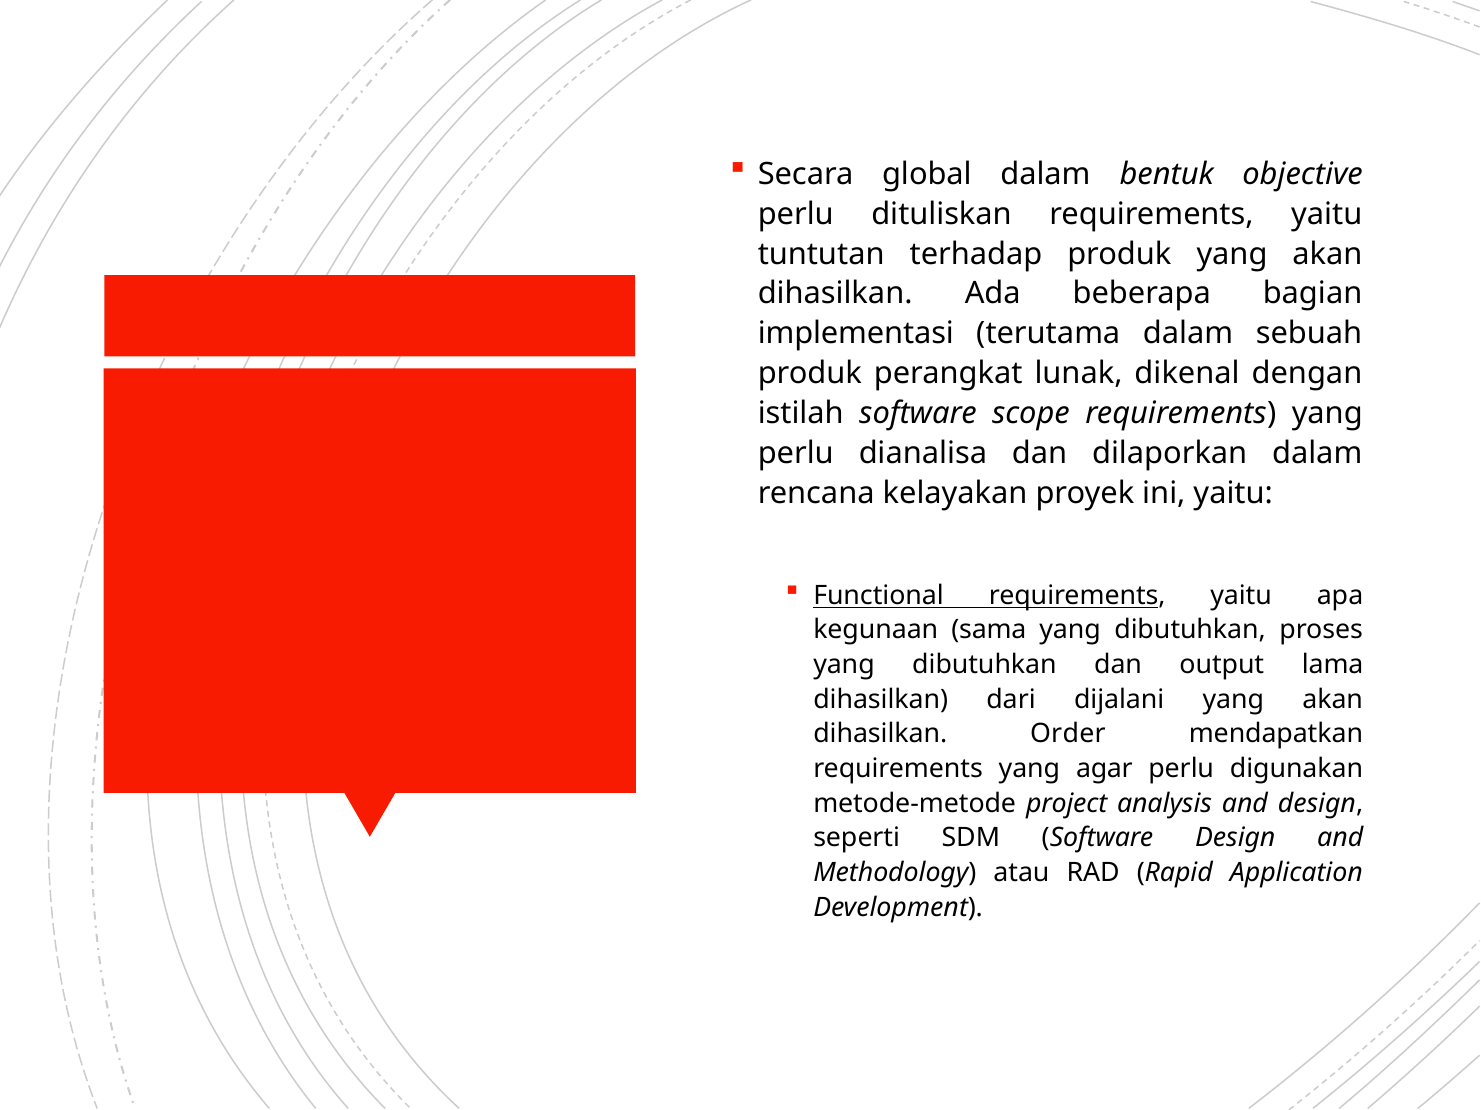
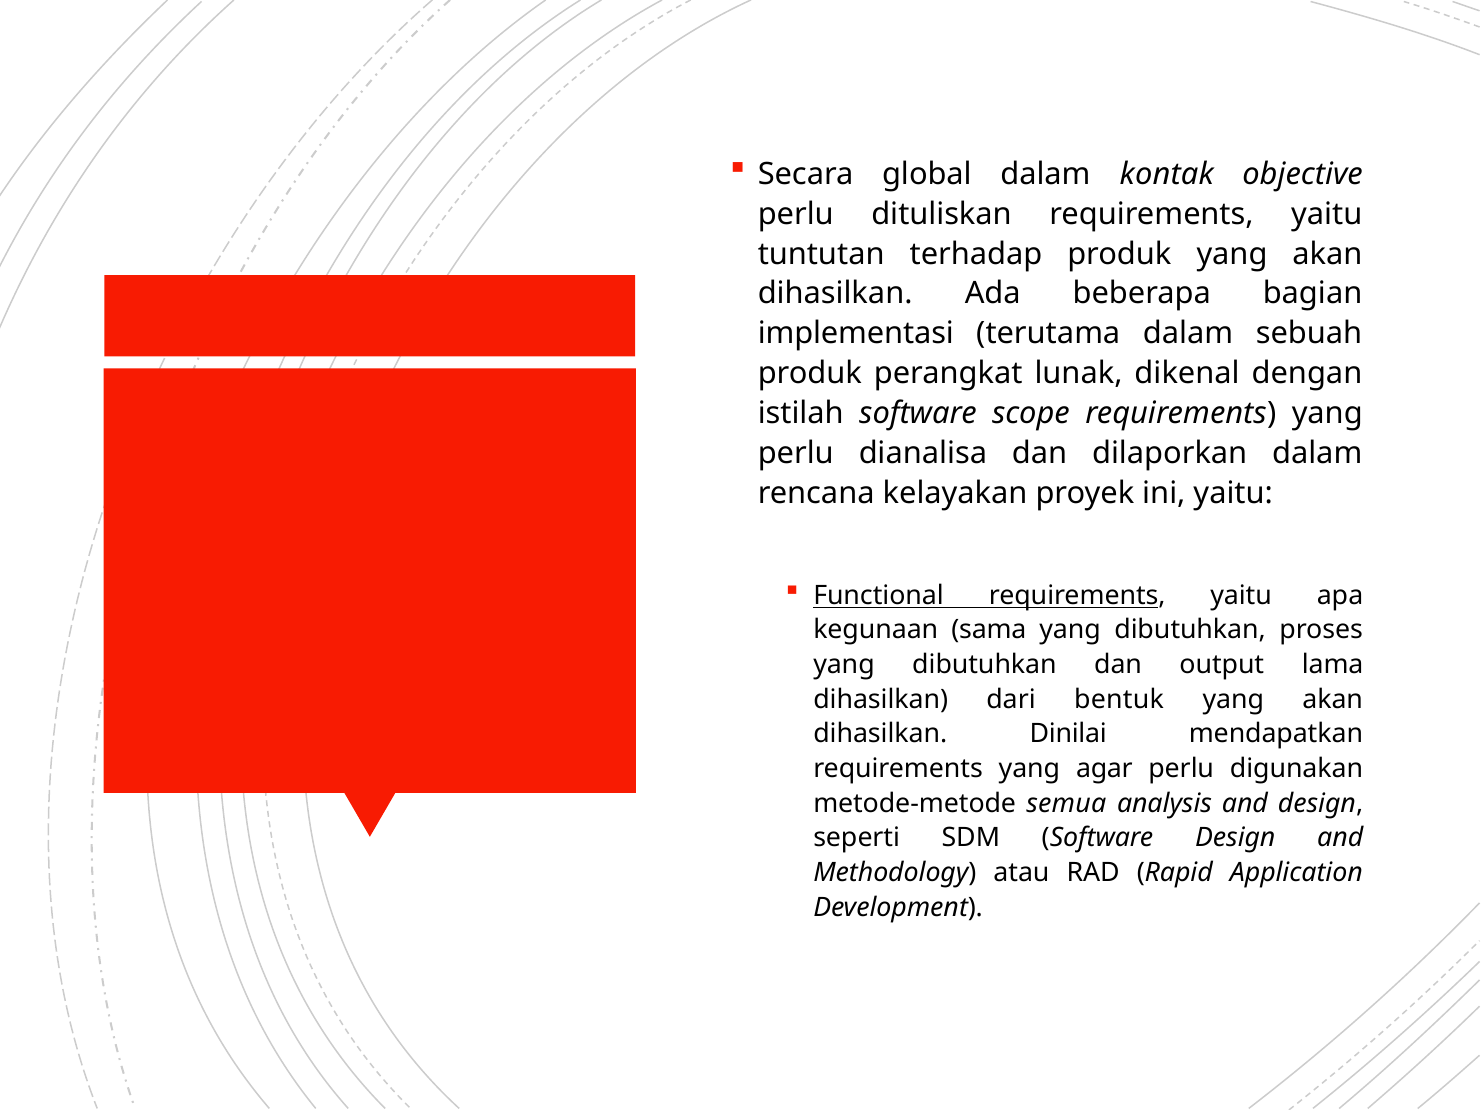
bentuk: bentuk -> kontak (1167, 174)
dijalani: dijalani -> bentuk (1119, 700)
Order: Order -> Dinilai (1068, 734)
project: project -> semua (1066, 804)
